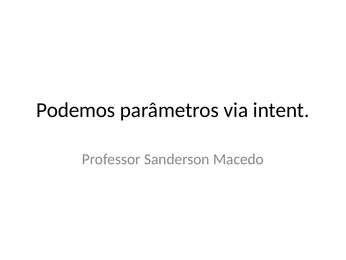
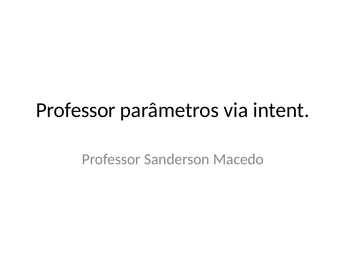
Podemos: Podemos -> Professor (76, 110)
